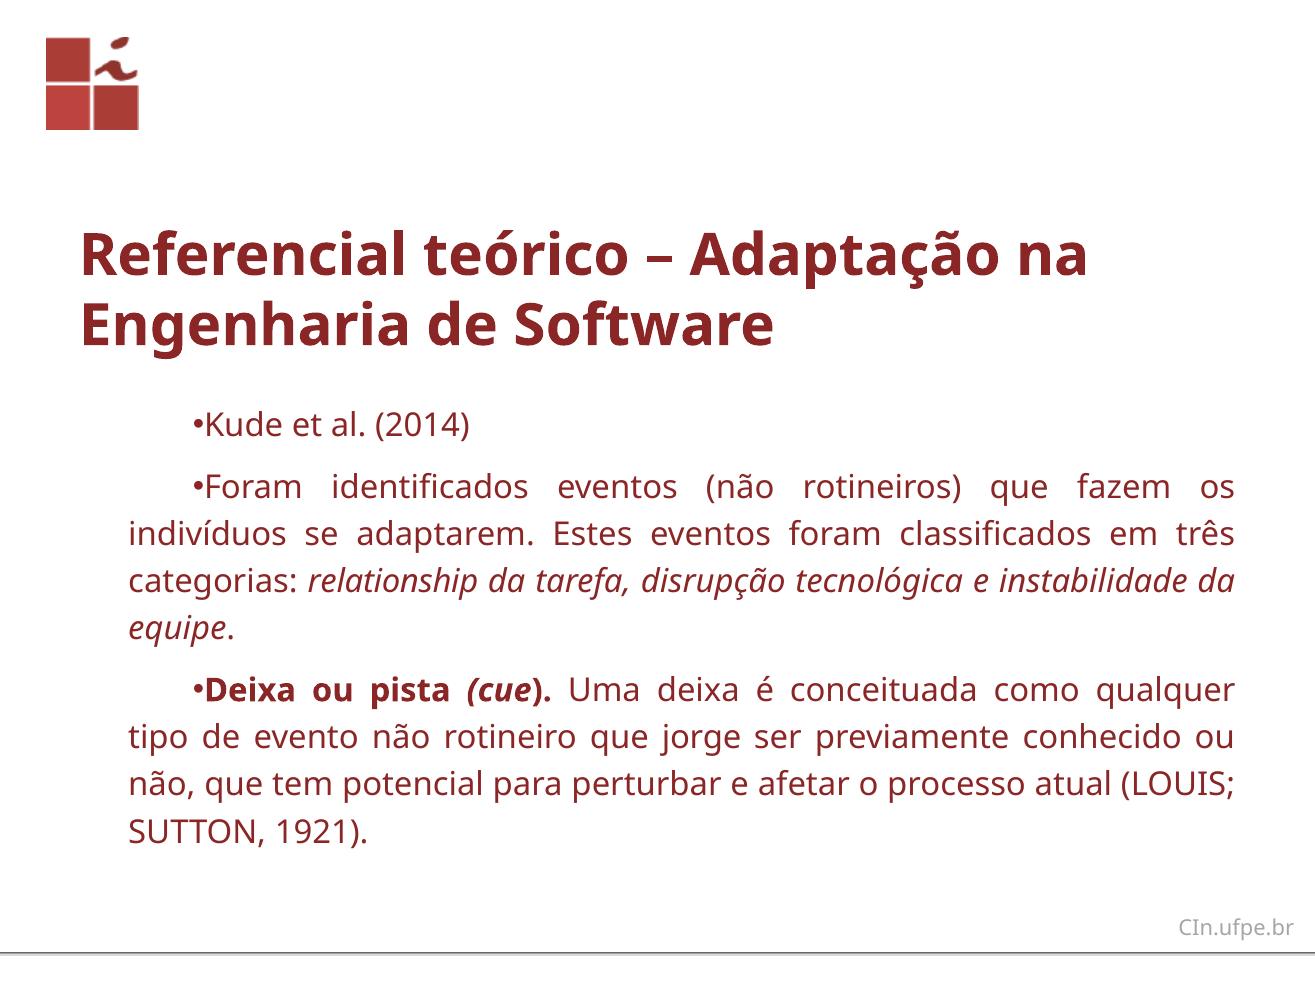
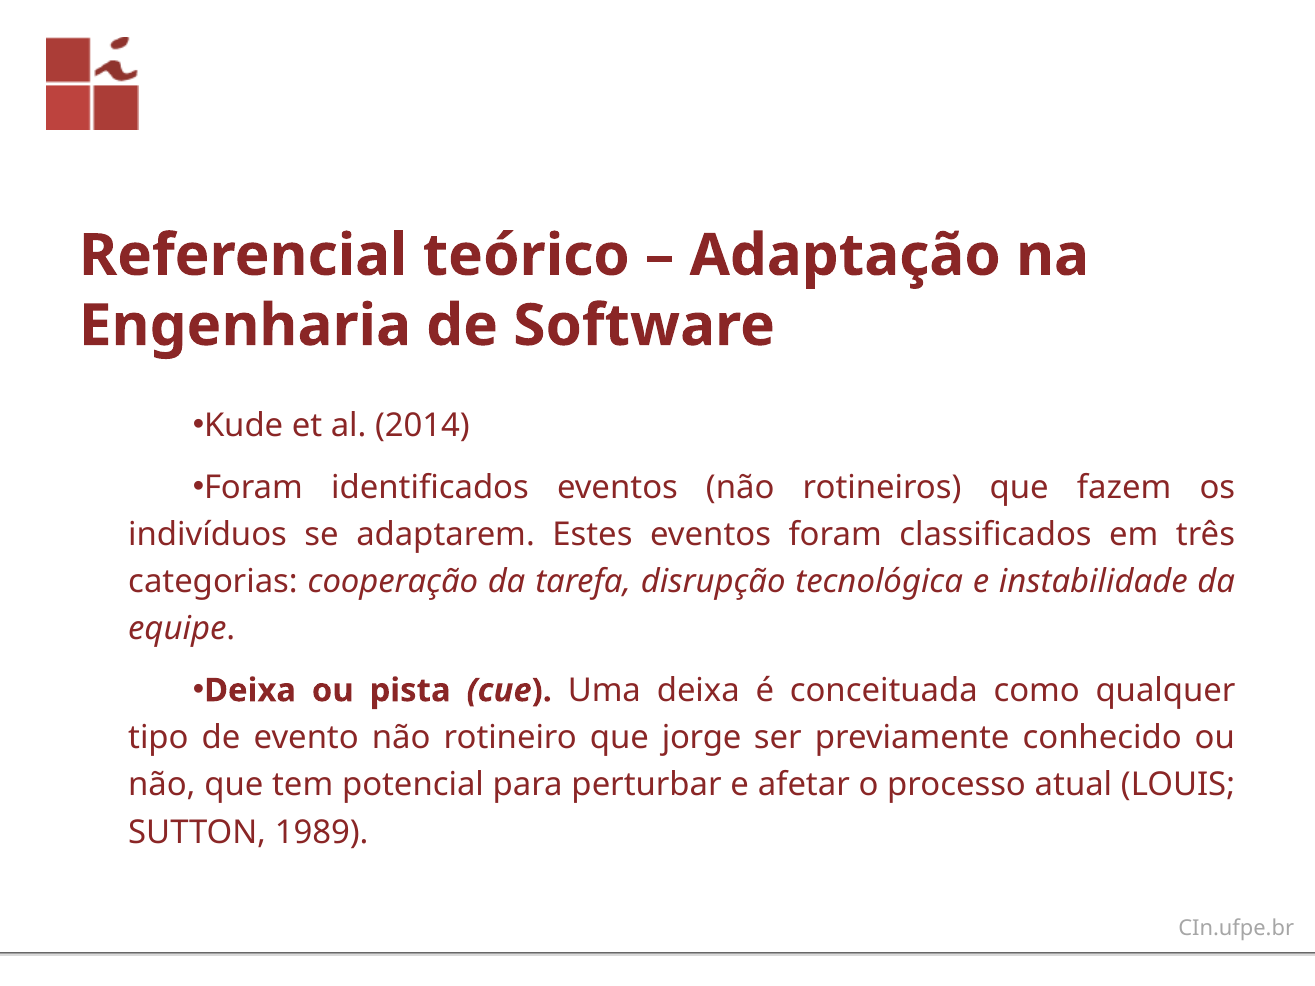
relationship: relationship -> cooperação (393, 582)
1921: 1921 -> 1989 (322, 833)
